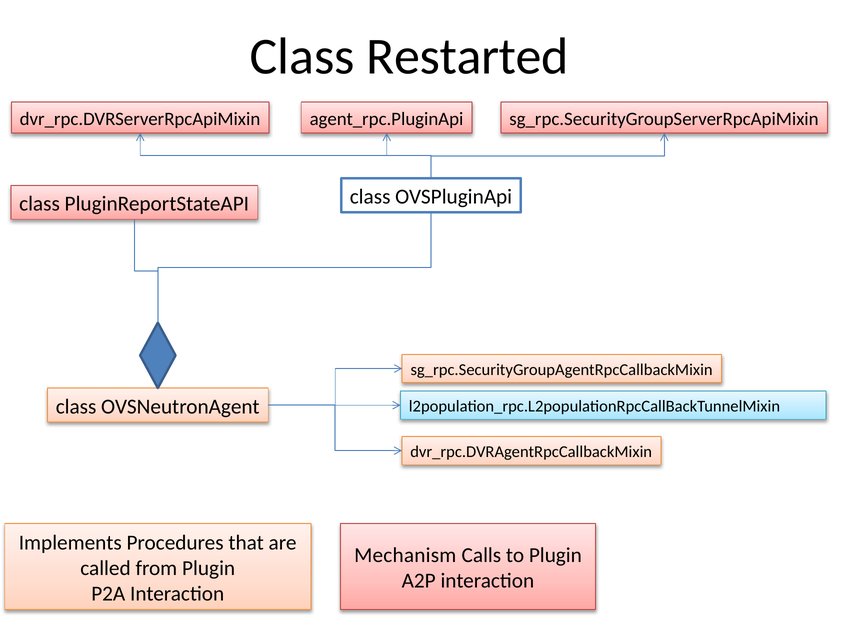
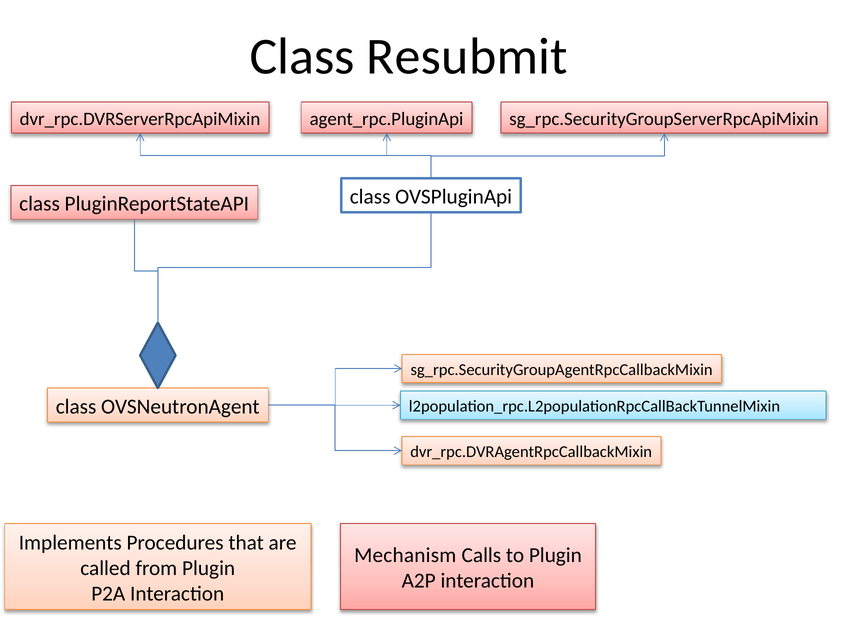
Restarted: Restarted -> Resubmit (467, 57)
